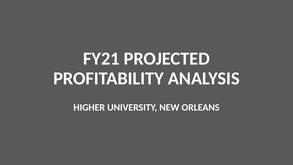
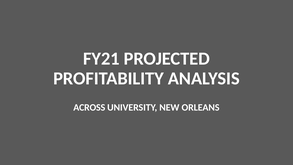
HIGHER: HIGHER -> ACROSS (89, 107)
